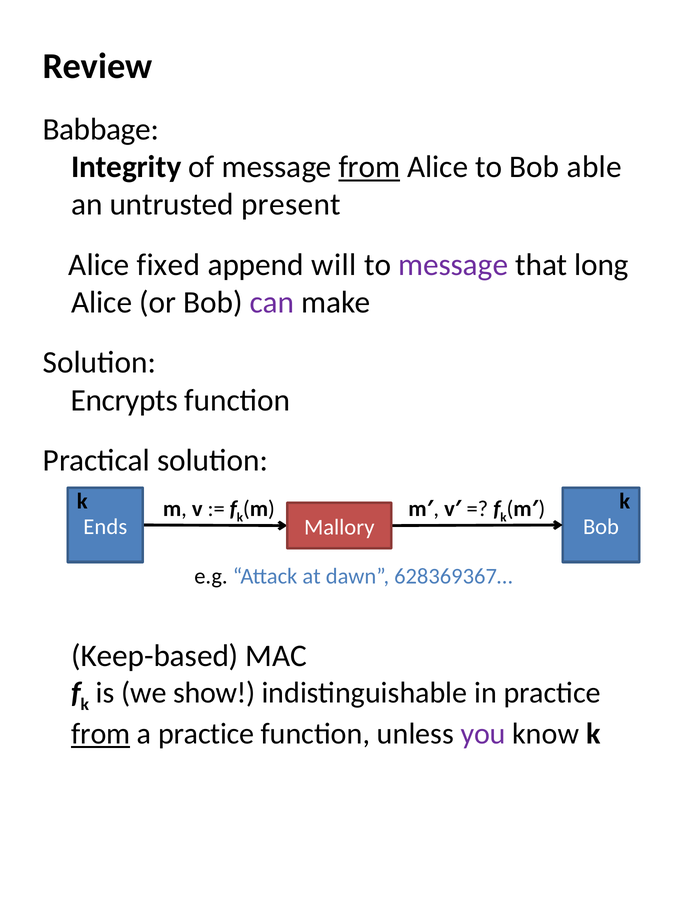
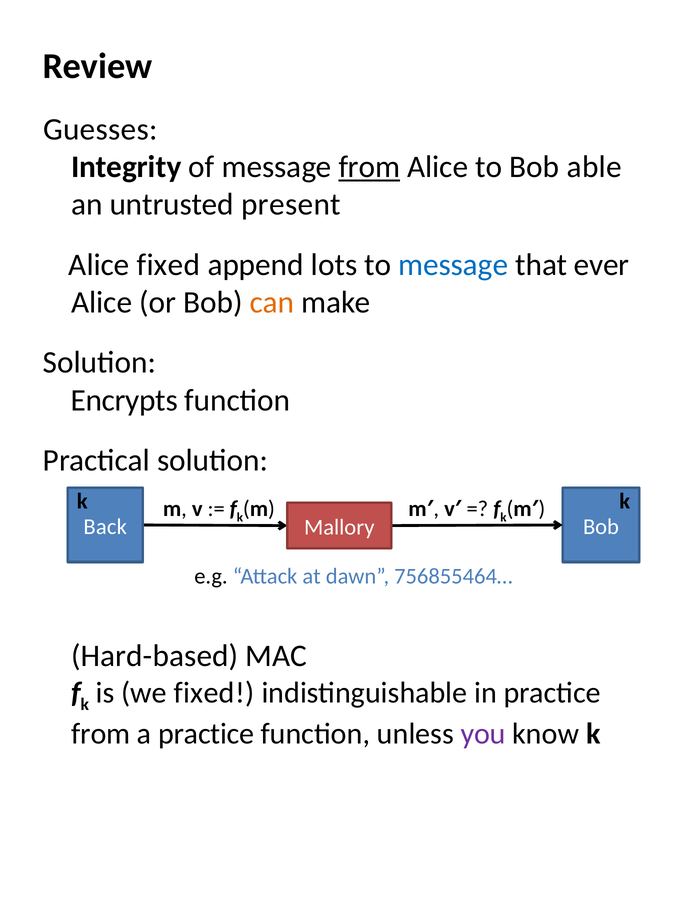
Babbage: Babbage -> Guesses (100, 129)
will: will -> lots (334, 265)
message colour: purple -> blue (453, 265)
long: long -> ever (602, 265)
can colour: purple -> orange (272, 302)
Ends: Ends -> Back (105, 526)
628369367…: 628369367… -> 756855464… (453, 576)
Keep-based: Keep-based -> Hard-based (155, 656)
we show: show -> fixed (214, 693)
from underline: present -> none (101, 734)
